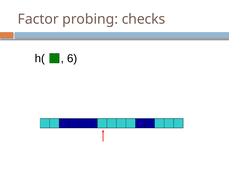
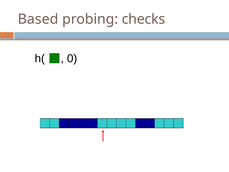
Factor: Factor -> Based (38, 19)
6: 6 -> 0 (72, 58)
